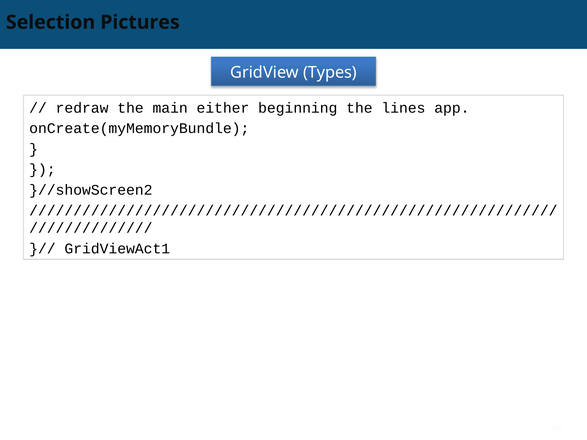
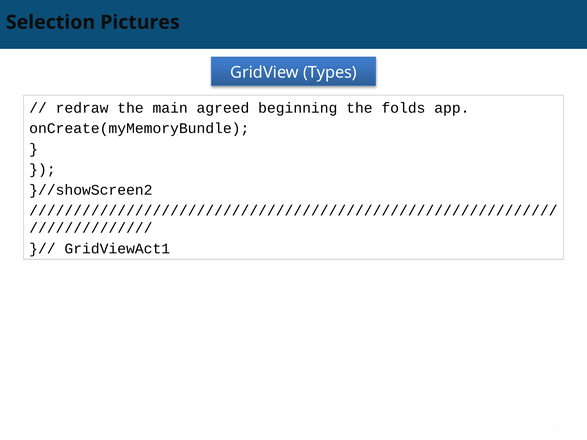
either: either -> agreed (223, 108)
lines: lines -> folds (403, 108)
